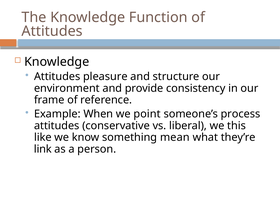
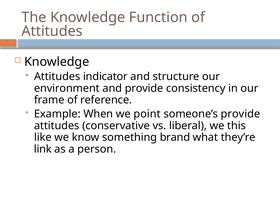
pleasure: pleasure -> indicator (105, 76)
someone’s process: process -> provide (240, 114)
mean: mean -> brand (175, 137)
